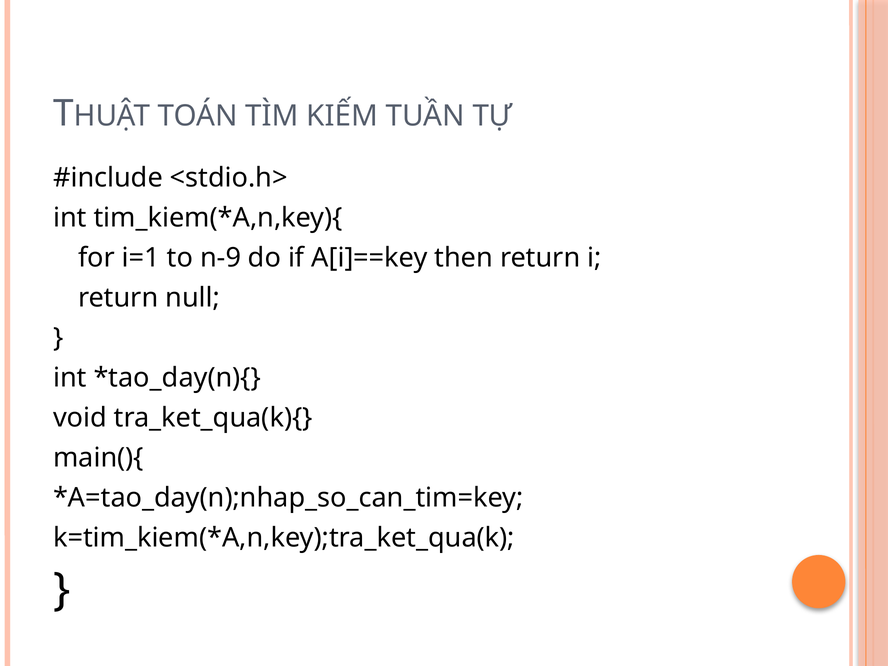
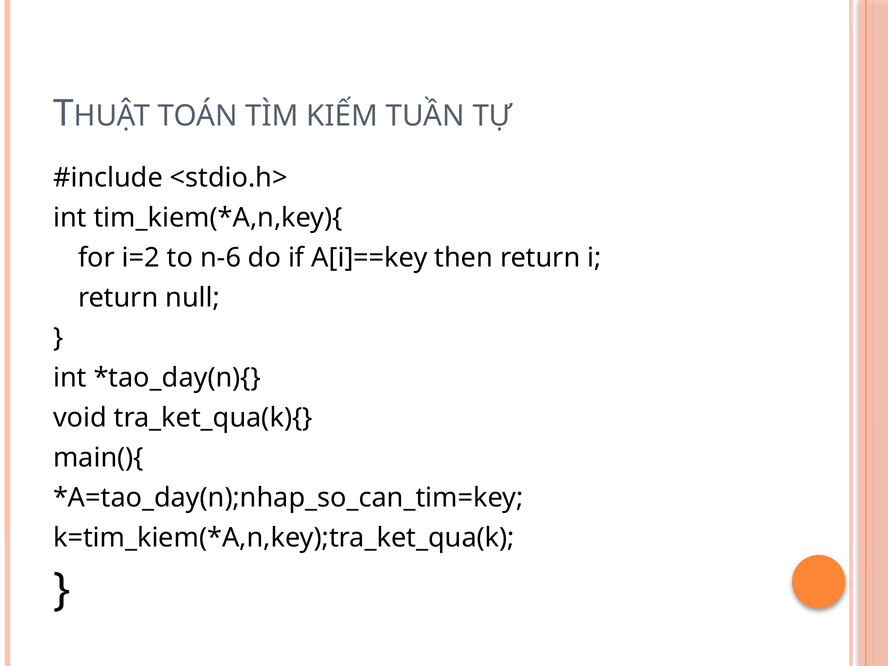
i=1: i=1 -> i=2 (141, 258)
n-9: n-9 -> n-6 (221, 258)
